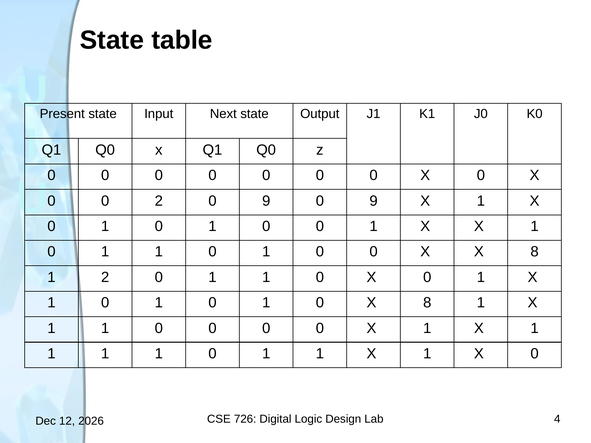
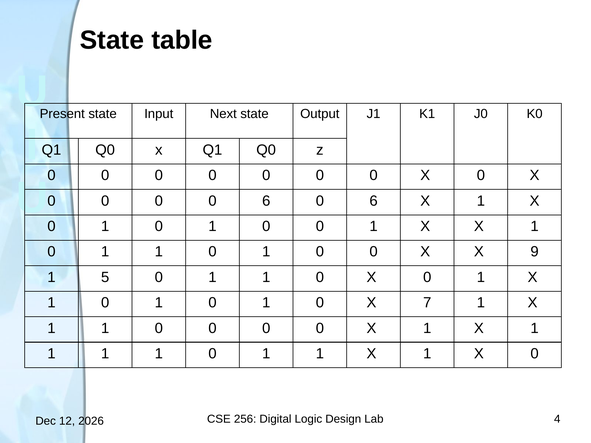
2: 2 -> 0 (159, 201)
9: 9 -> 6 (266, 201)
9: 9 -> 6 (374, 201)
X X 8: 8 -> 9 (535, 252)
1 2: 2 -> 5 (105, 277)
0 X 8: 8 -> 7 (427, 303)
726: 726 -> 256 (245, 419)
